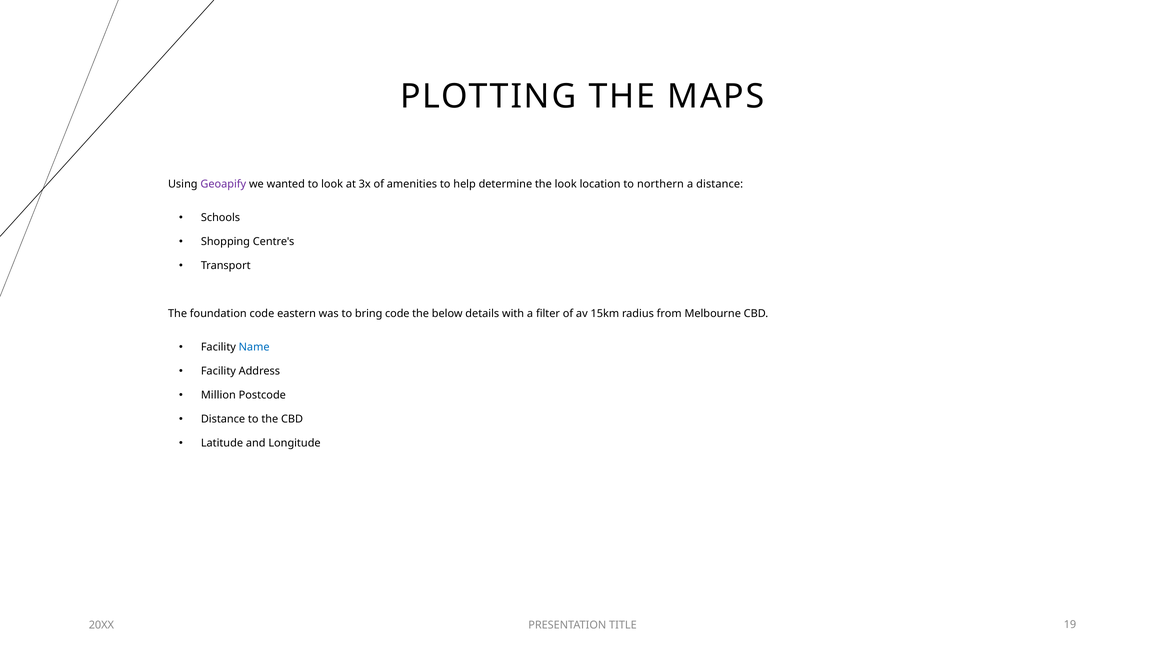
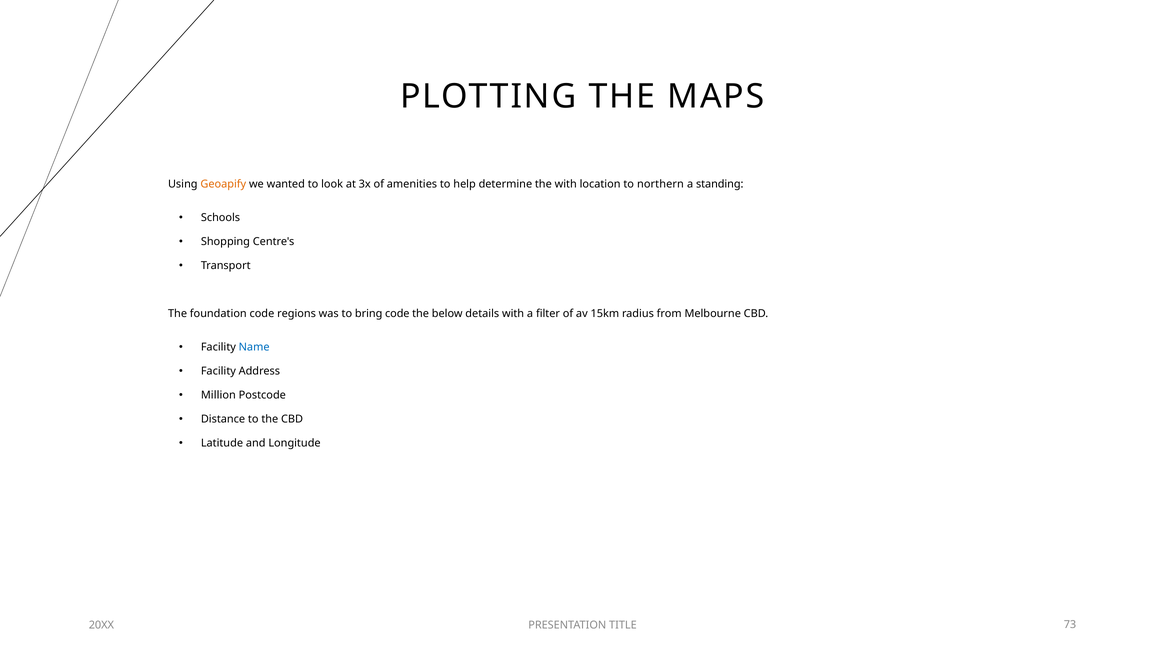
Geoapify colour: purple -> orange (223, 184)
the look: look -> with (566, 184)
a distance: distance -> standing (720, 184)
eastern: eastern -> regions (297, 314)
19: 19 -> 73 (1070, 625)
